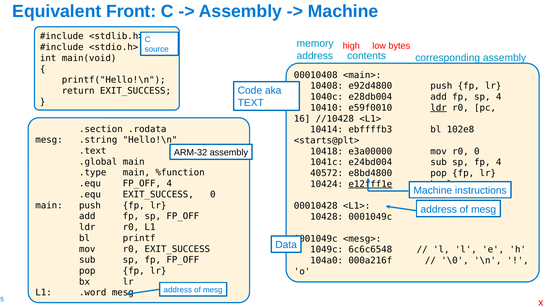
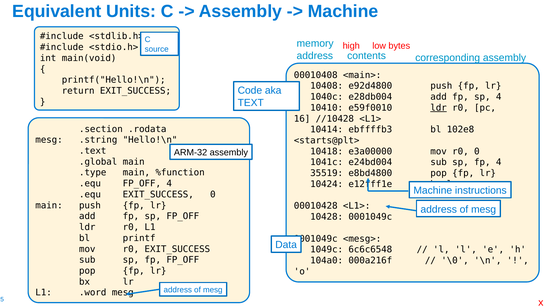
Front: Front -> Units (131, 11)
40572: 40572 -> 35519 (327, 173)
e12fff1e underline: present -> none (370, 184)
